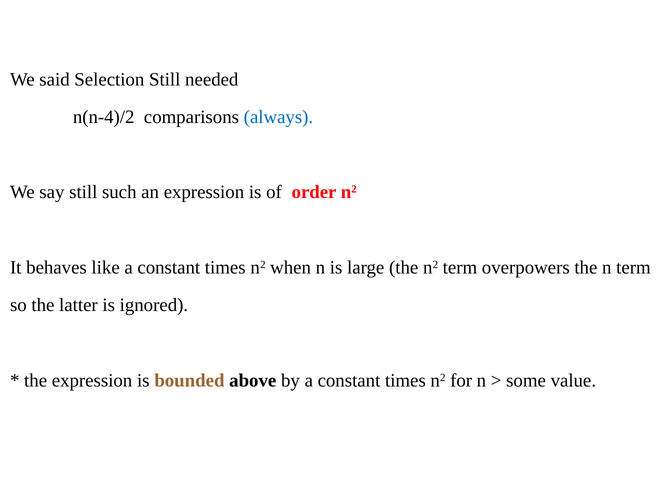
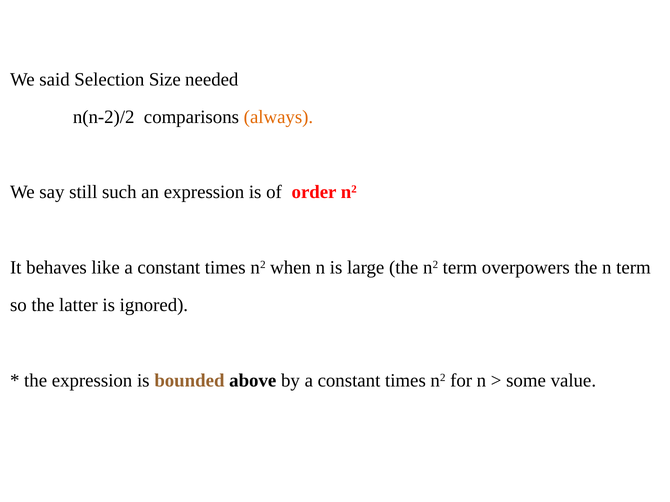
Selection Still: Still -> Size (165, 79)
n(n-4)/2: n(n-4)/2 -> n(n-2)/2 (104, 117)
always colour: blue -> orange (278, 117)
